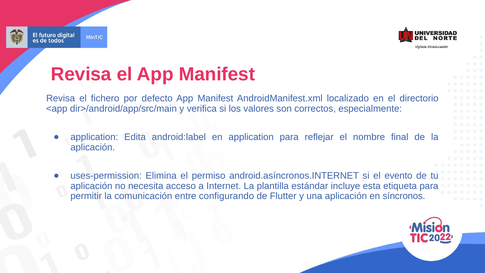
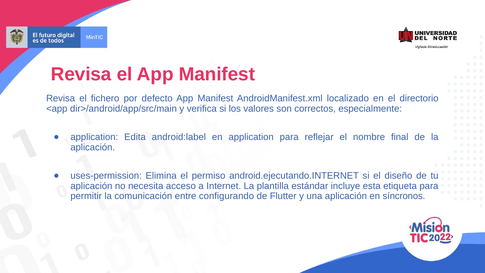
android.asíncronos.INTERNET: android.asíncronos.INTERNET -> android.ejecutando.INTERNET (294, 176)
evento: evento -> diseño (398, 176)
